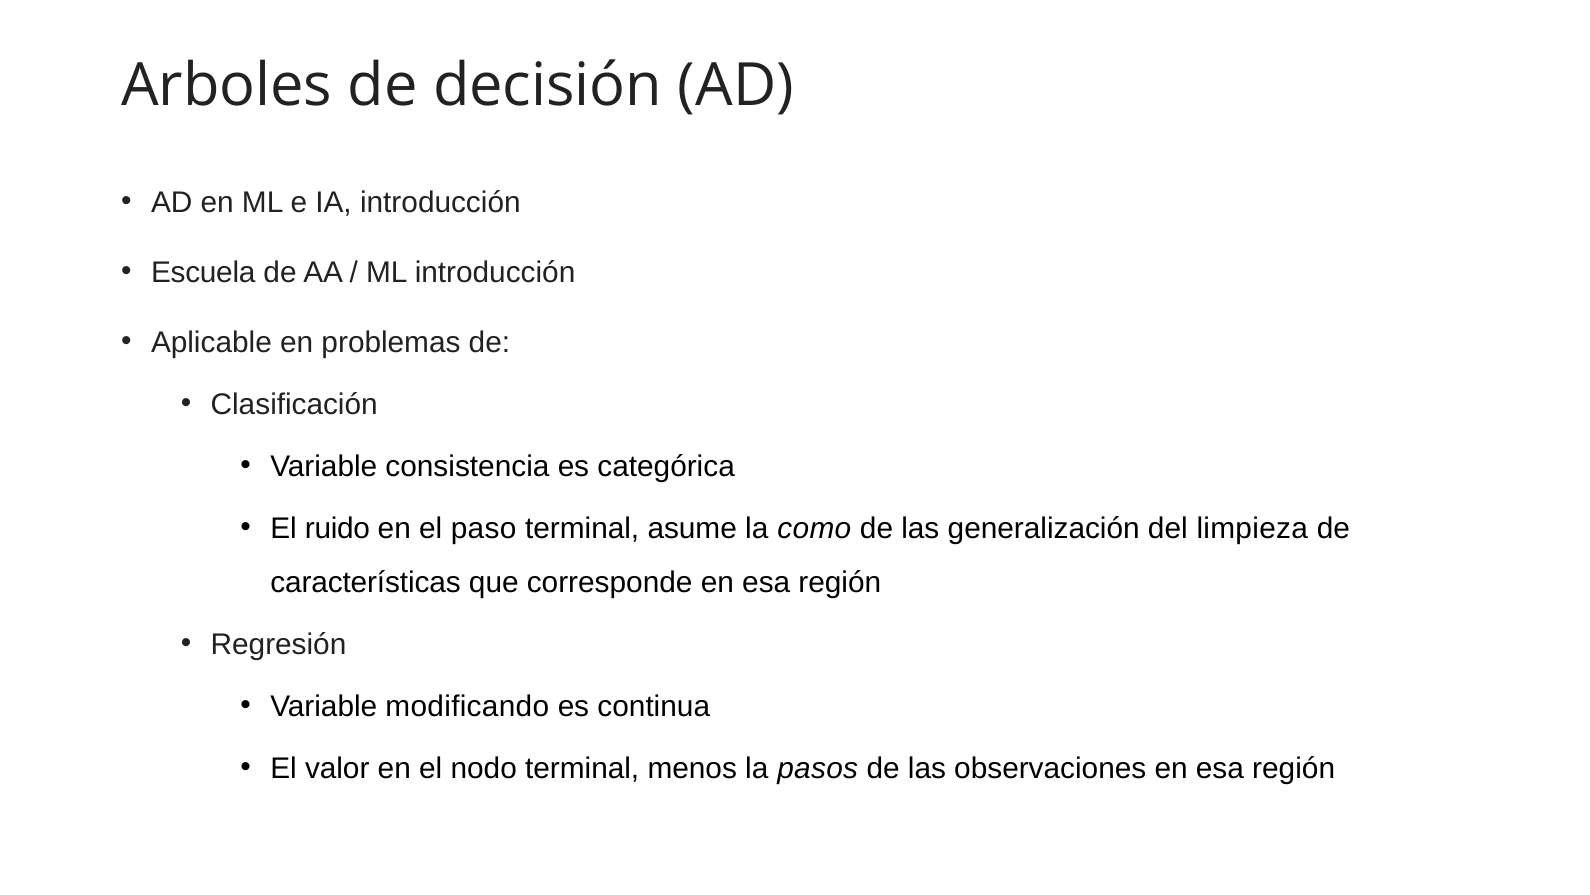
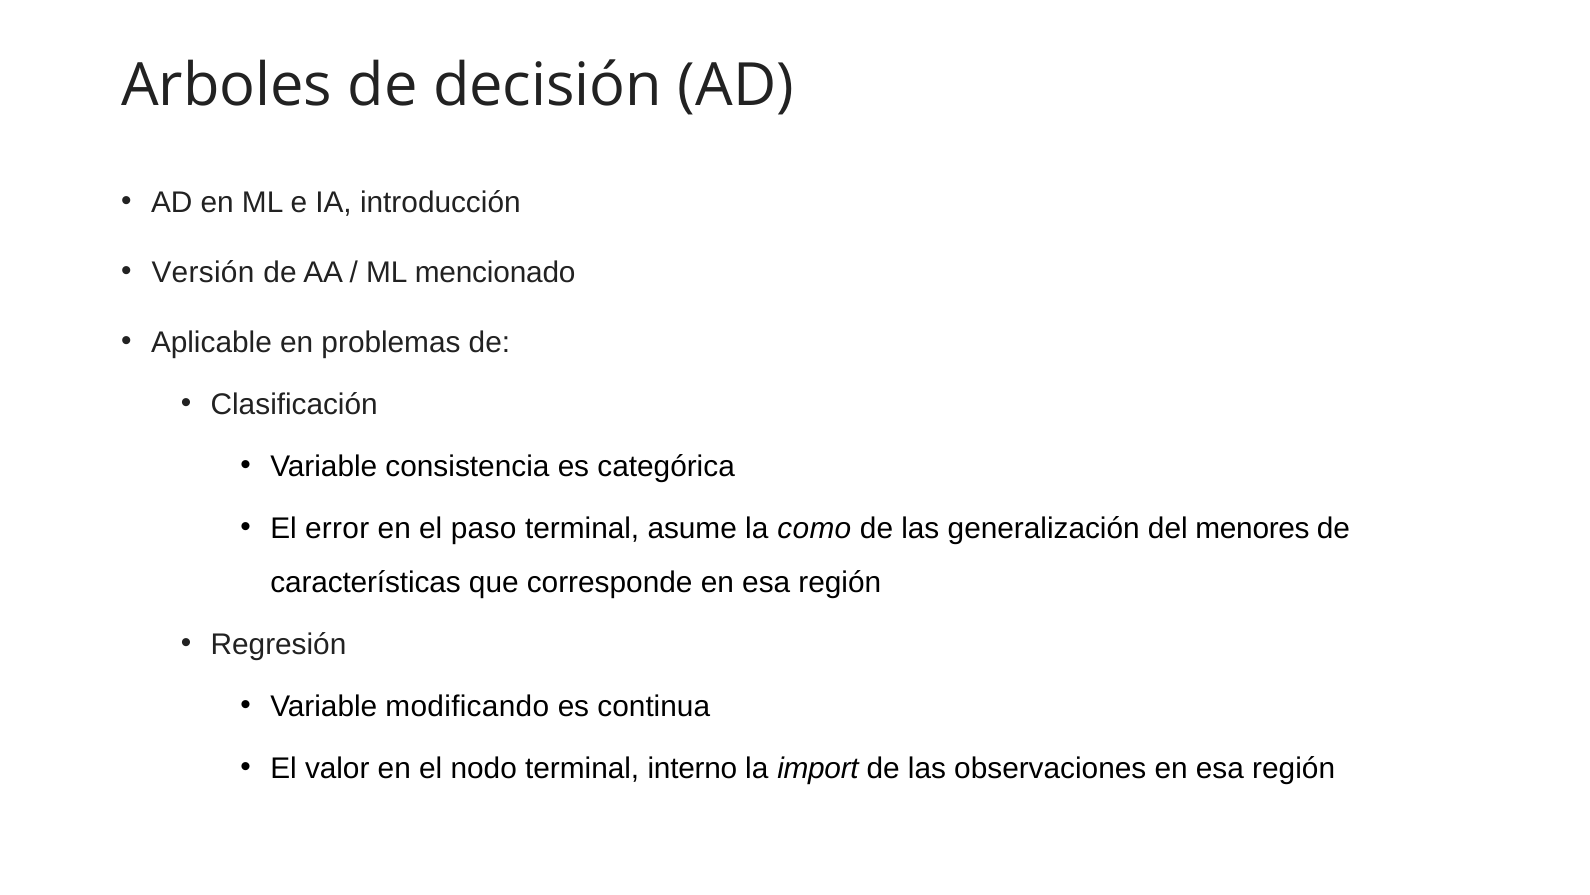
Escuela: Escuela -> Versión (203, 272)
ML introducción: introducción -> mencionado (495, 272)
ruido: ruido -> error (337, 528)
limpieza: limpieza -> menores (1253, 528)
menos: menos -> interno (692, 768)
pasos: pasos -> import (818, 768)
